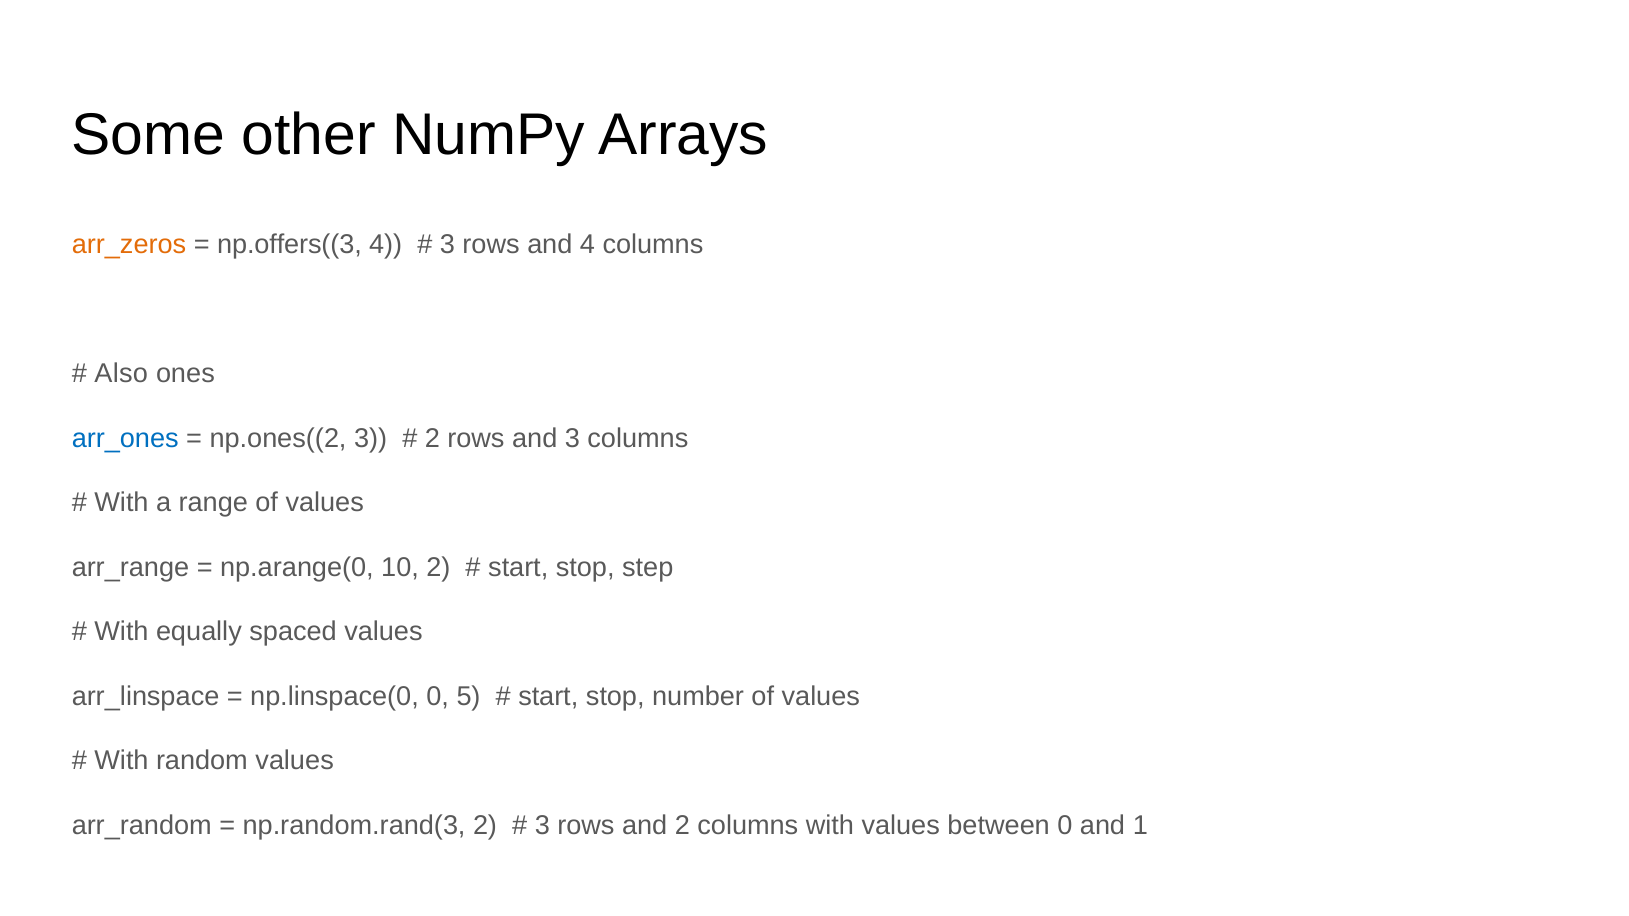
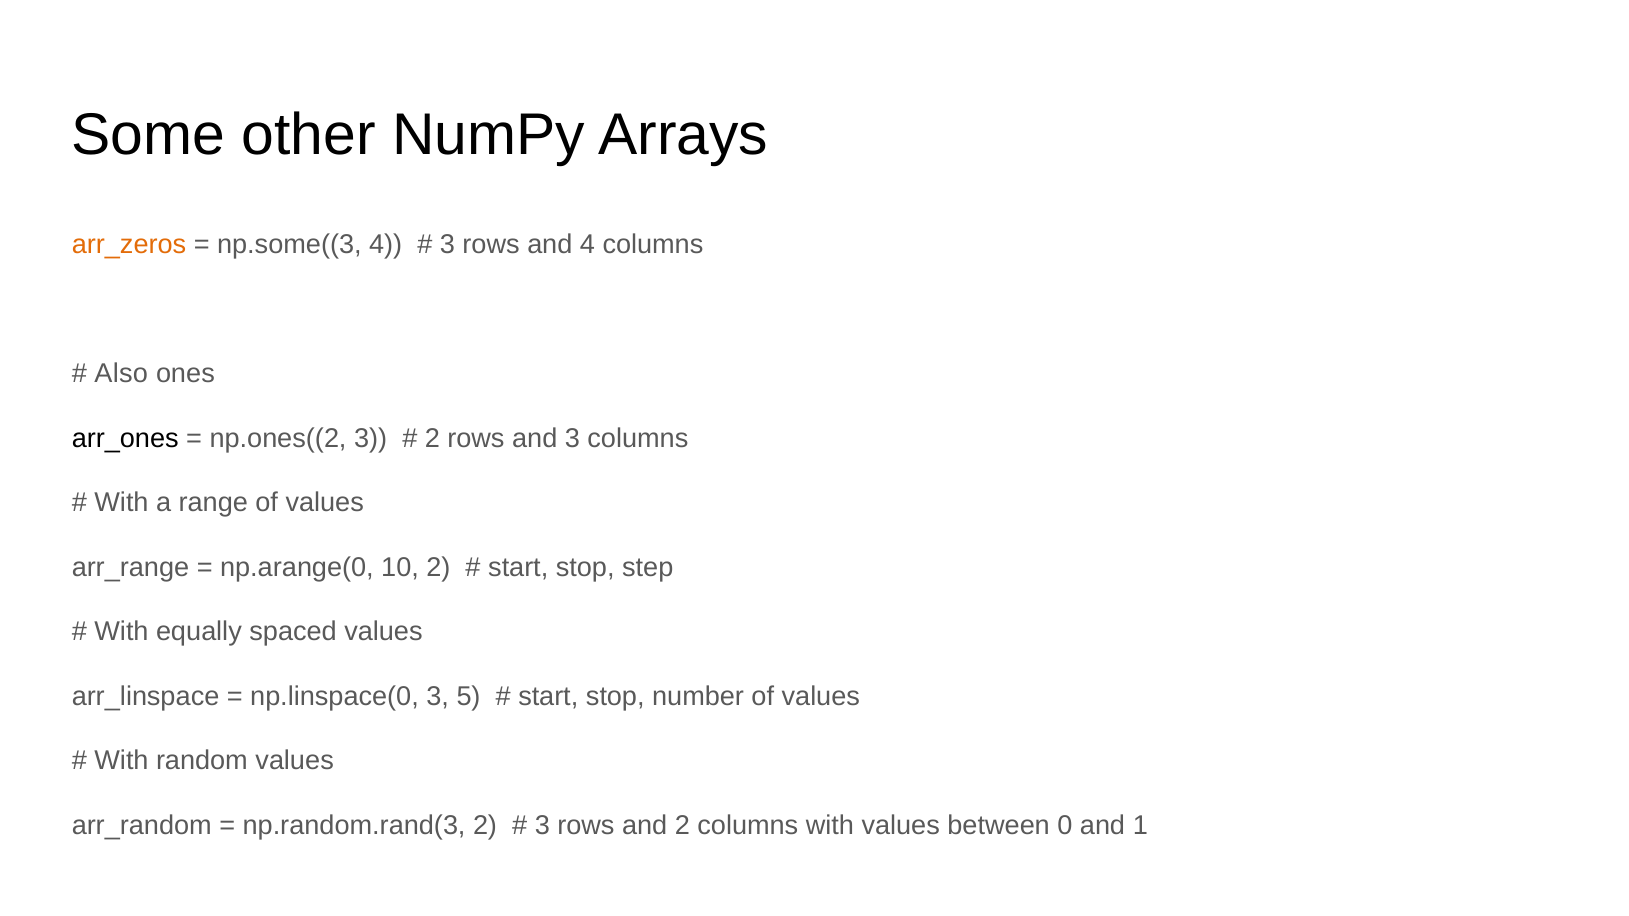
np.offers((3: np.offers((3 -> np.some((3 (289, 245)
arr_ones colour: blue -> black (125, 438)
np.linspace(0 0: 0 -> 3 (438, 697)
